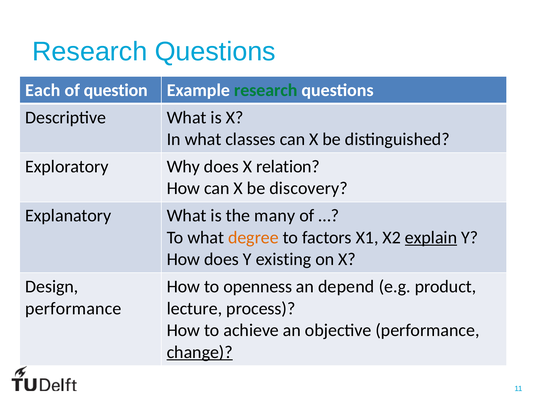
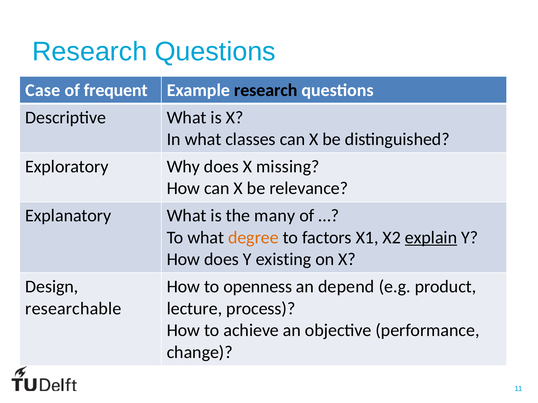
Each: Each -> Case (43, 90)
question: question -> frequent (116, 90)
research colour: green -> black (266, 90)
relation: relation -> missing (288, 167)
discovery: discovery -> relevance (309, 189)
performance: performance -> researchable (73, 309)
change underline: present -> none (200, 353)
